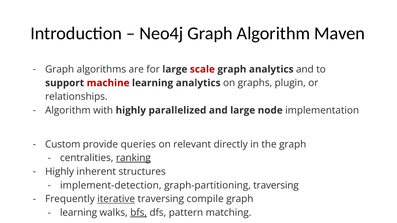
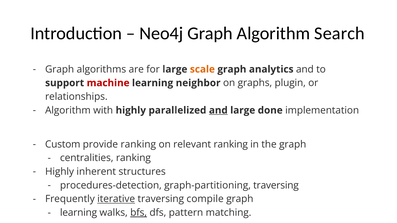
Maven: Maven -> Search (340, 33)
scale colour: red -> orange (202, 69)
learning analytics: analytics -> neighbor (198, 83)
and underline: none -> present (218, 110)
node: node -> done (270, 110)
provide queries: queries -> ranking (138, 144)
relevant directly: directly -> ranking (231, 144)
ranking underline: present -> none (133, 158)
implement-detection: implement-detection -> procedures-detection (111, 186)
